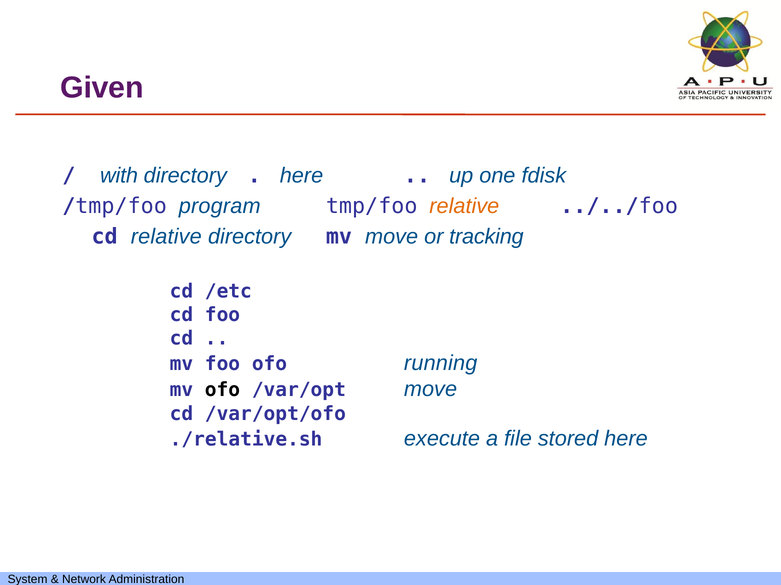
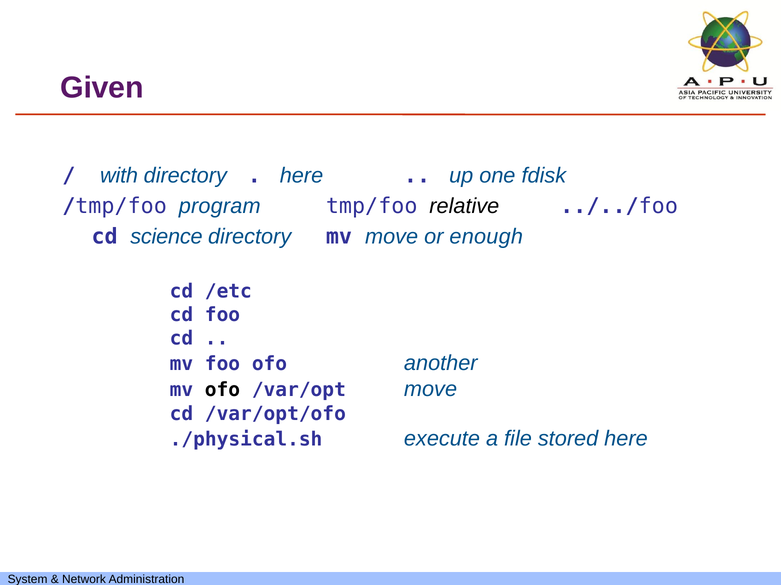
relative colour: orange -> black (464, 206)
cd relative: relative -> science (166, 237)
tracking: tracking -> enough (486, 237)
running: running -> another (441, 363)
./relative.sh: ./relative.sh -> ./physical.sh (246, 440)
